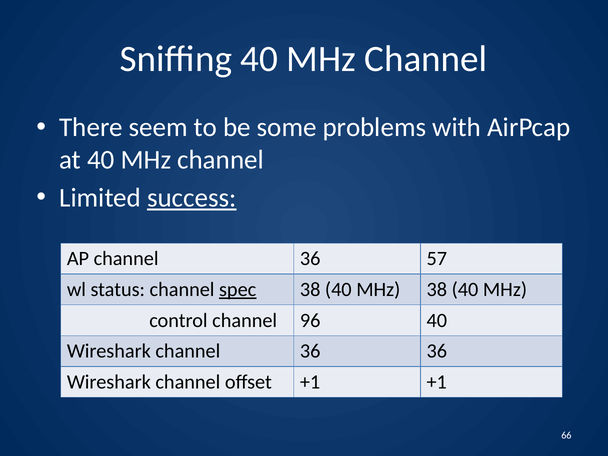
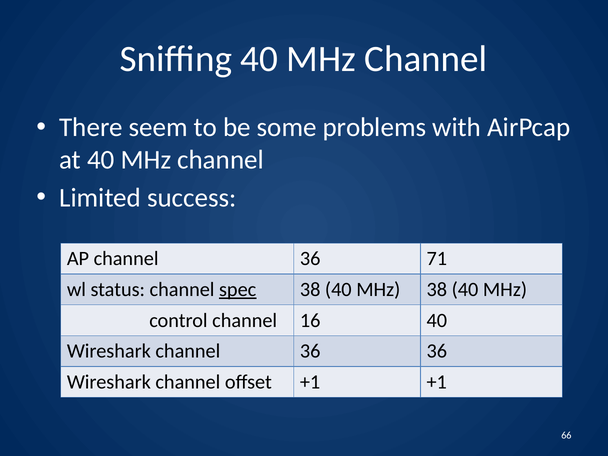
success underline: present -> none (192, 198)
57: 57 -> 71 (437, 259)
96: 96 -> 16 (310, 320)
